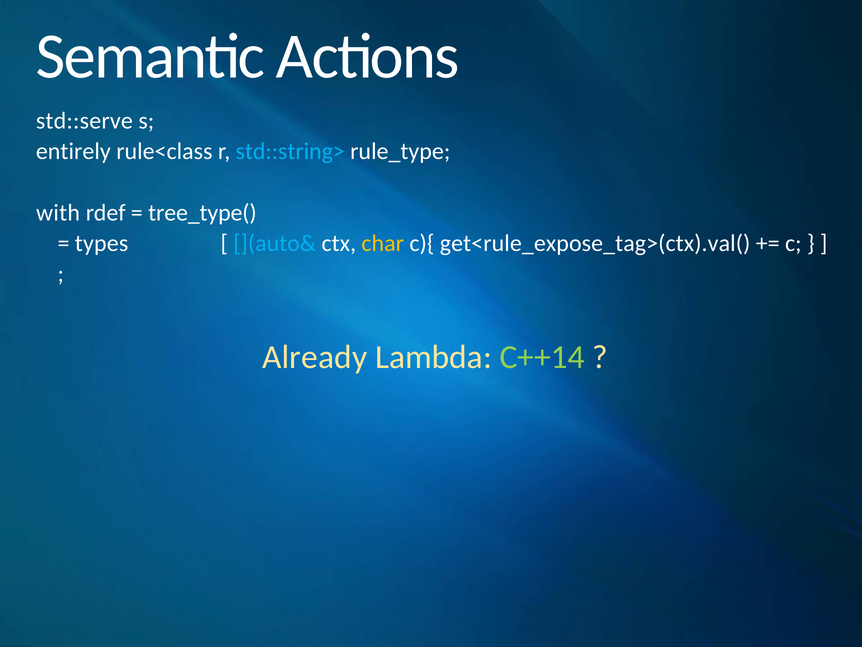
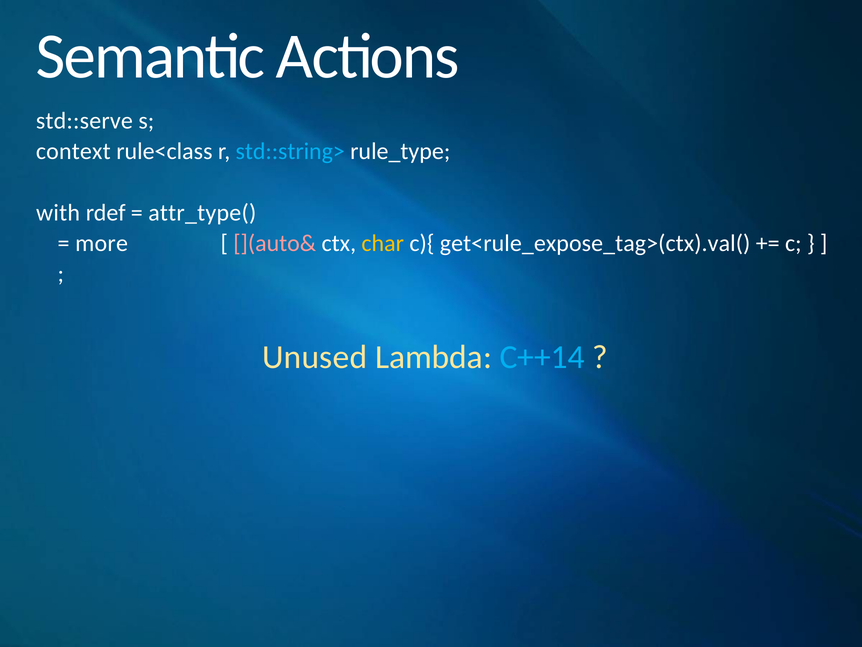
entirely: entirely -> context (73, 151)
tree_type(: tree_type( -> attr_type( (202, 212)
types: types -> more (102, 243)
](auto& colour: light blue -> pink (275, 243)
Already: Already -> Unused (315, 357)
C++14 colour: light green -> light blue (542, 357)
